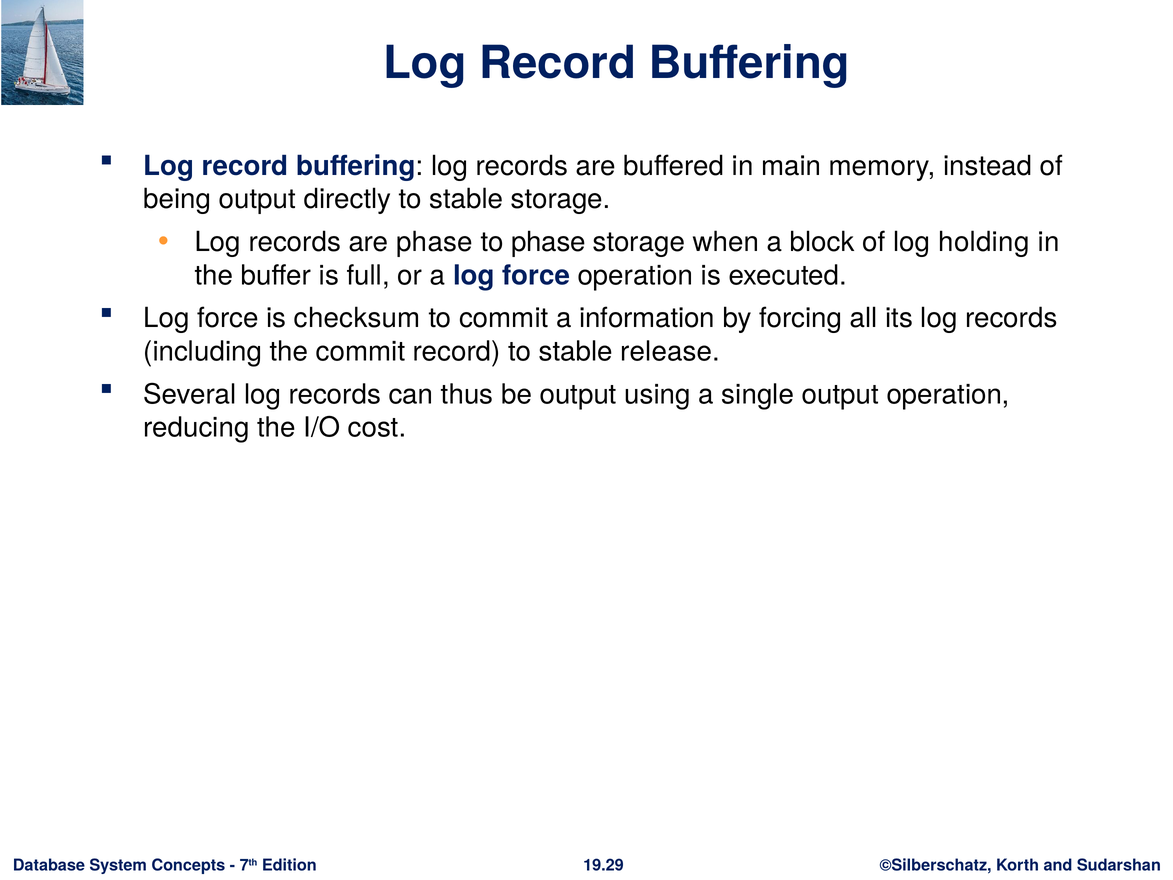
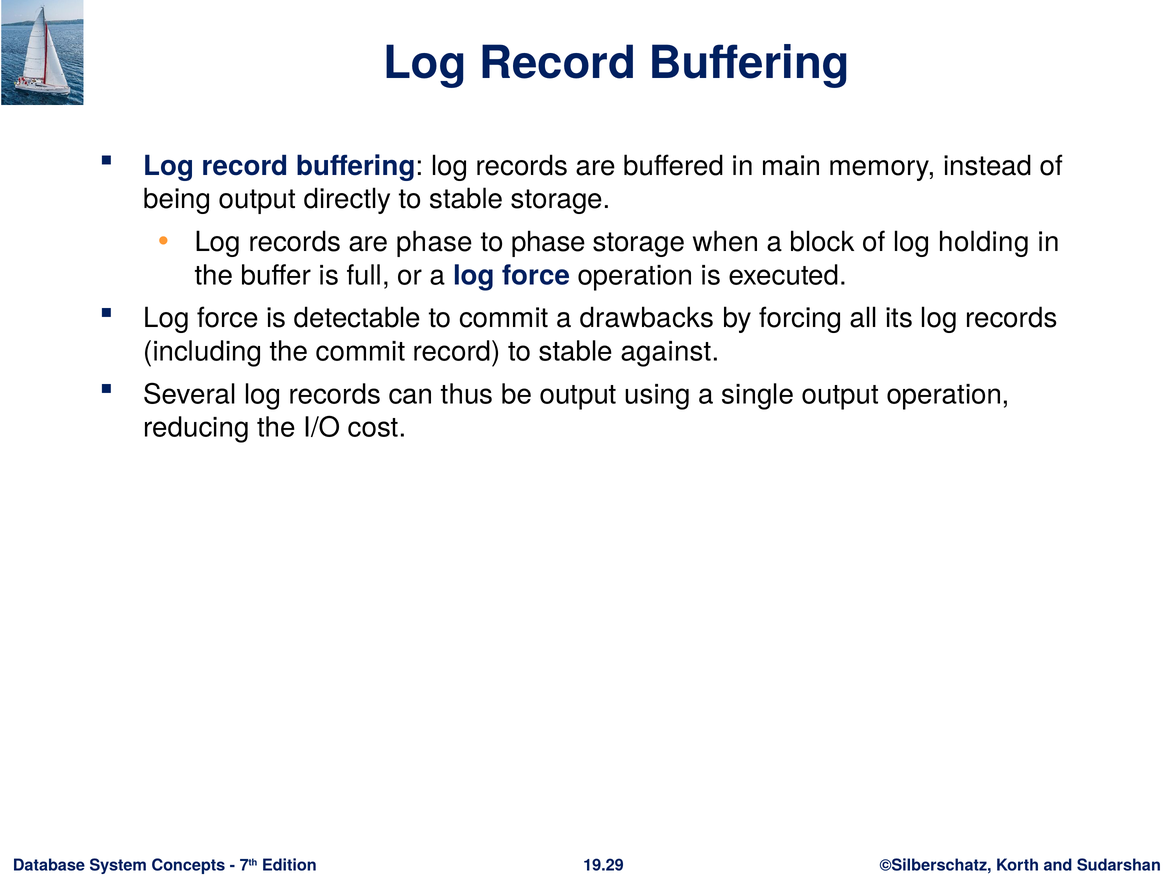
checksum: checksum -> detectable (357, 318)
information: information -> drawbacks (647, 318)
release: release -> against (670, 351)
